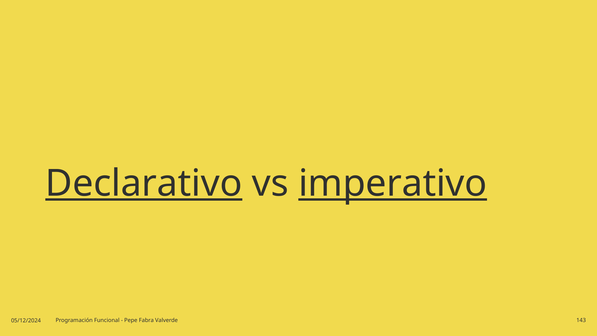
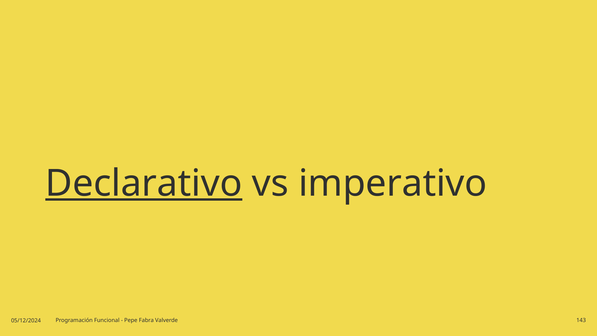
imperativo underline: present -> none (393, 183)
